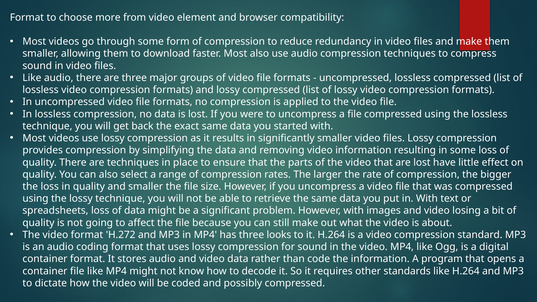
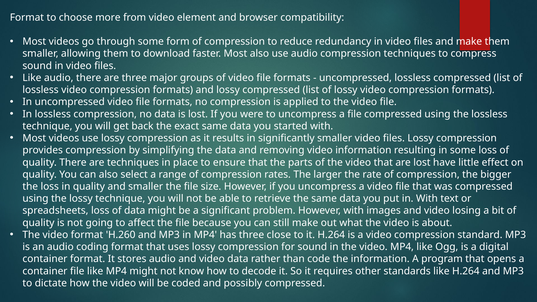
H.272: H.272 -> H.260 (121, 235)
looks: looks -> close (279, 235)
